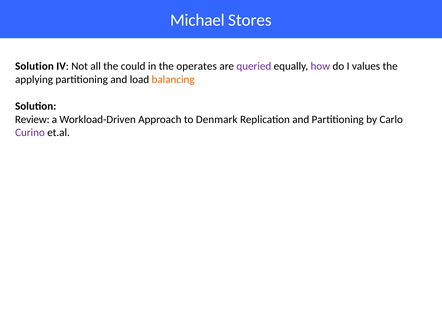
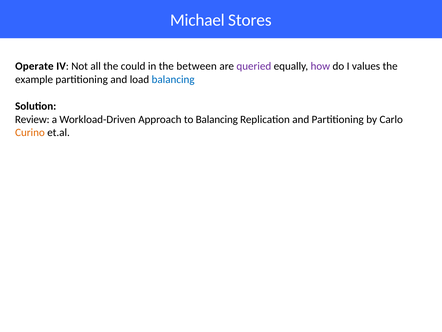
Solution: Solution -> Operate (34, 66)
operates: operates -> between (197, 66)
applying: applying -> example (34, 79)
balancing colour: orange -> blue (173, 79)
to Denmark: Denmark -> Balancing (217, 119)
Curino colour: purple -> orange (30, 132)
